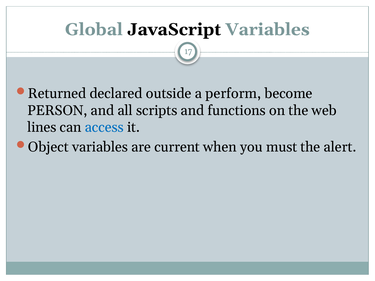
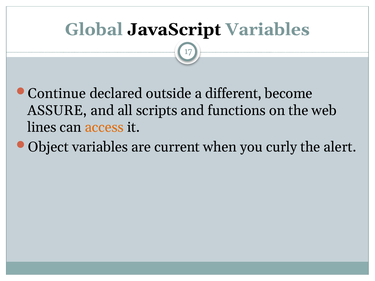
Returned: Returned -> Continue (57, 94)
perform: perform -> different (233, 94)
PERSON: PERSON -> ASSURE (57, 110)
access colour: blue -> orange (104, 127)
must: must -> curly (282, 147)
